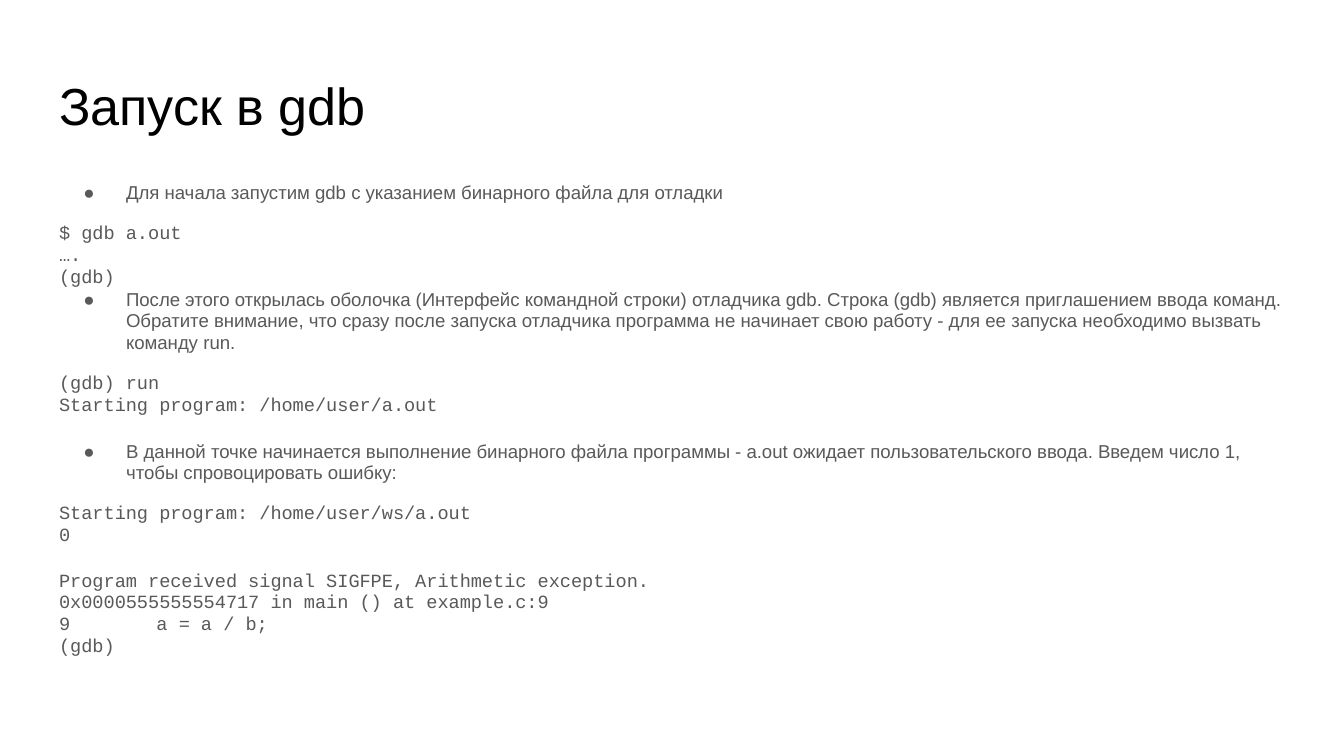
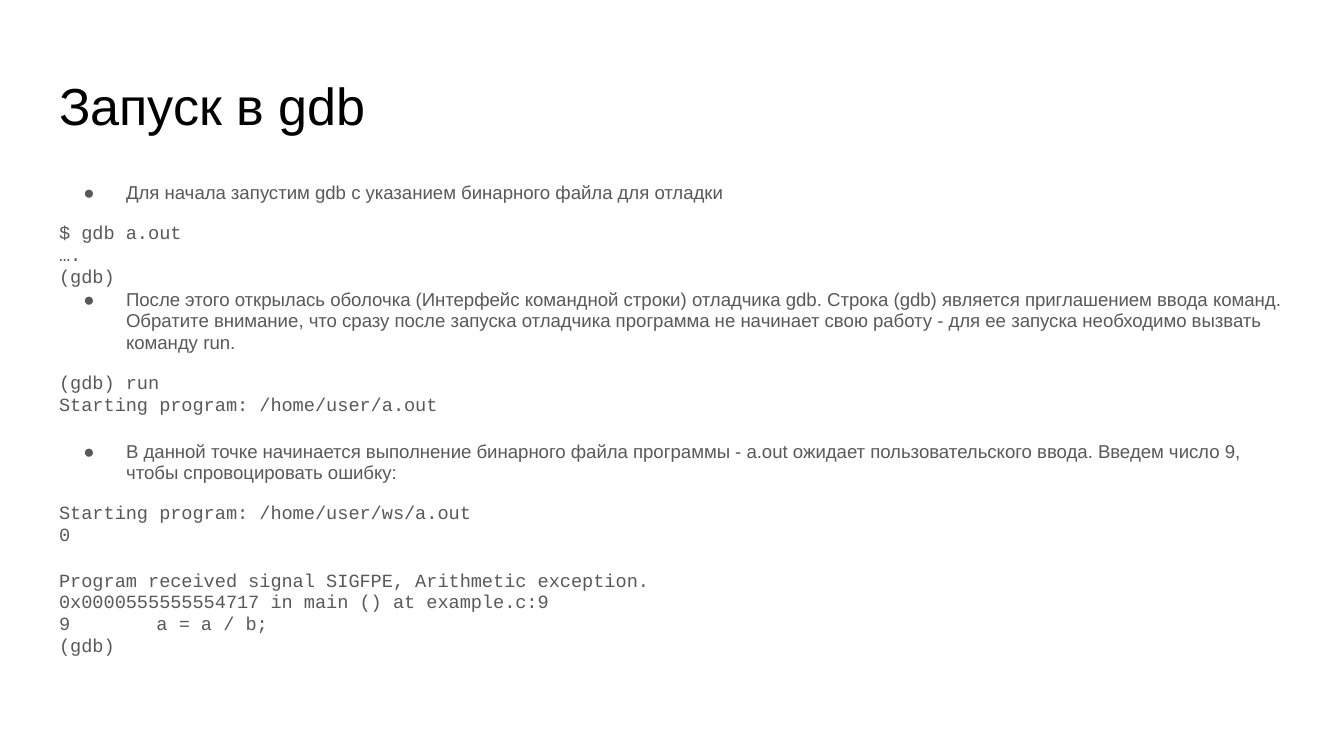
число 1: 1 -> 9 (1233, 452)
